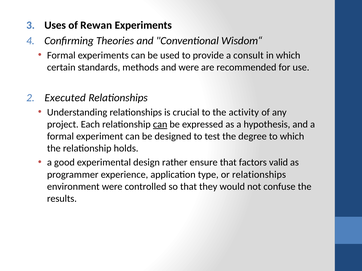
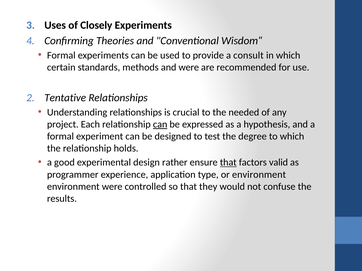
Rewan: Rewan -> Closely (96, 25)
Executed: Executed -> Tentative (65, 98)
activity: activity -> needed (244, 112)
that underline: none -> present (228, 163)
or relationships: relationships -> environment (259, 175)
